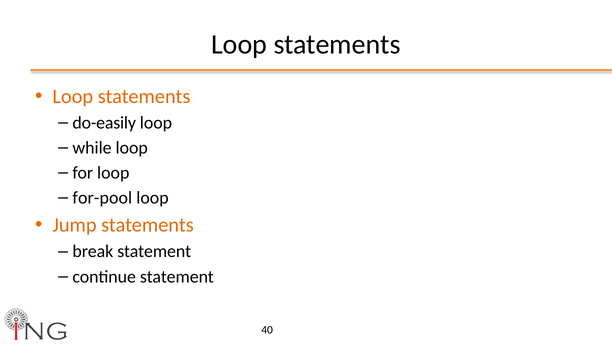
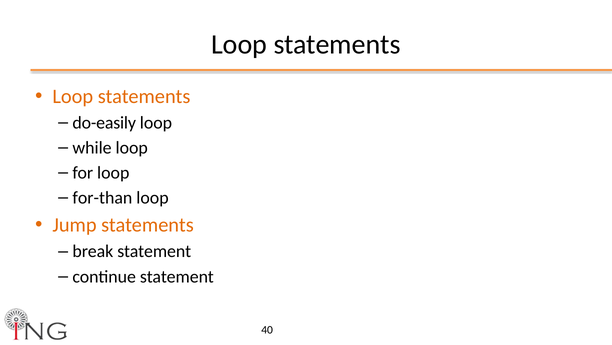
for-pool: for-pool -> for-than (102, 197)
